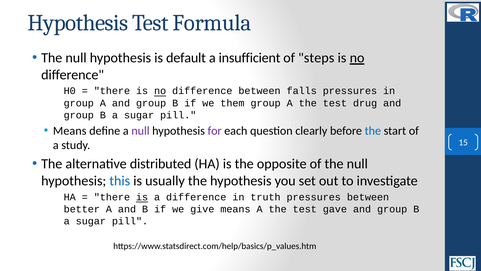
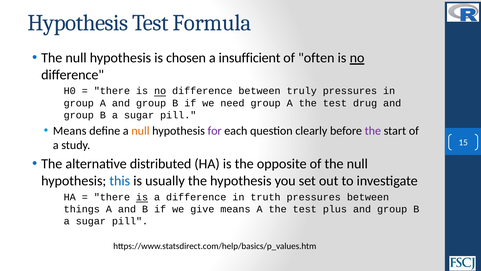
default: default -> chosen (186, 58)
steps: steps -> often (316, 58)
falls: falls -> truly (302, 91)
them: them -> need (232, 103)
null colour: purple -> orange (140, 131)
the colour: blue -> purple (373, 131)
better: better -> things (82, 209)
gave: gave -> plus (335, 209)
